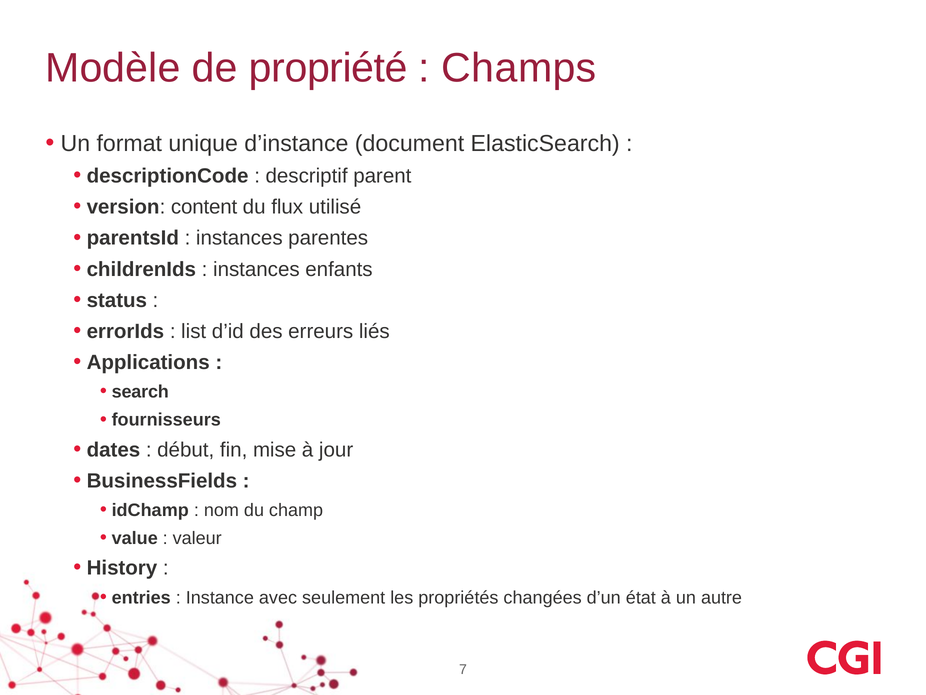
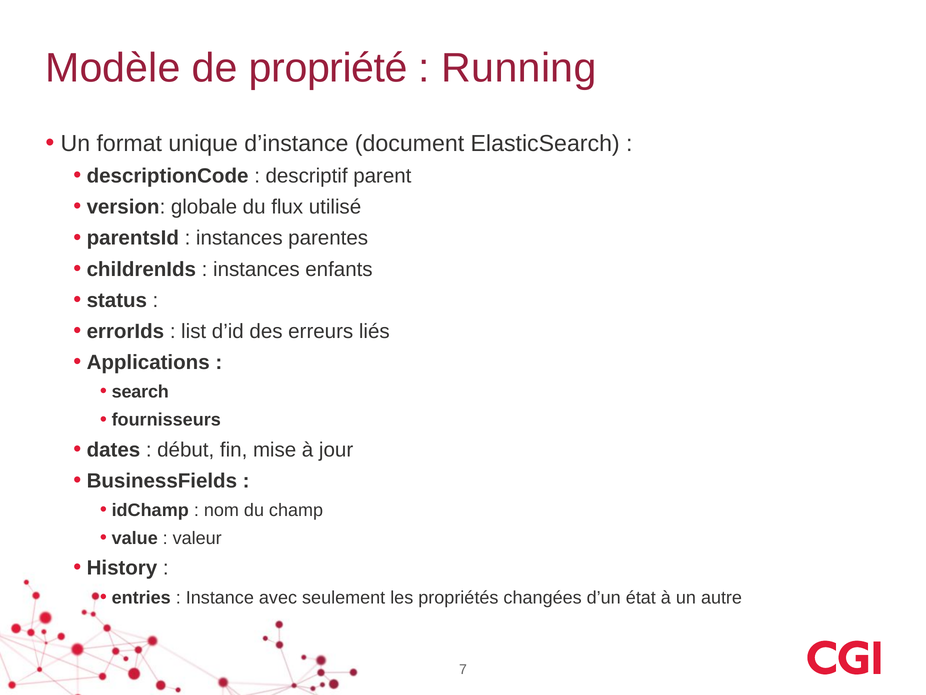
Champs: Champs -> Running (519, 68)
content: content -> globale (204, 207)
